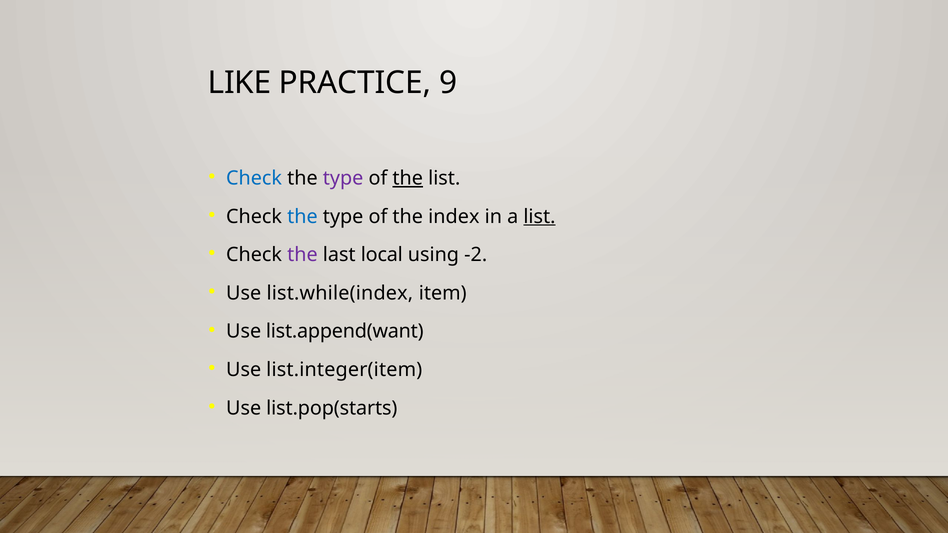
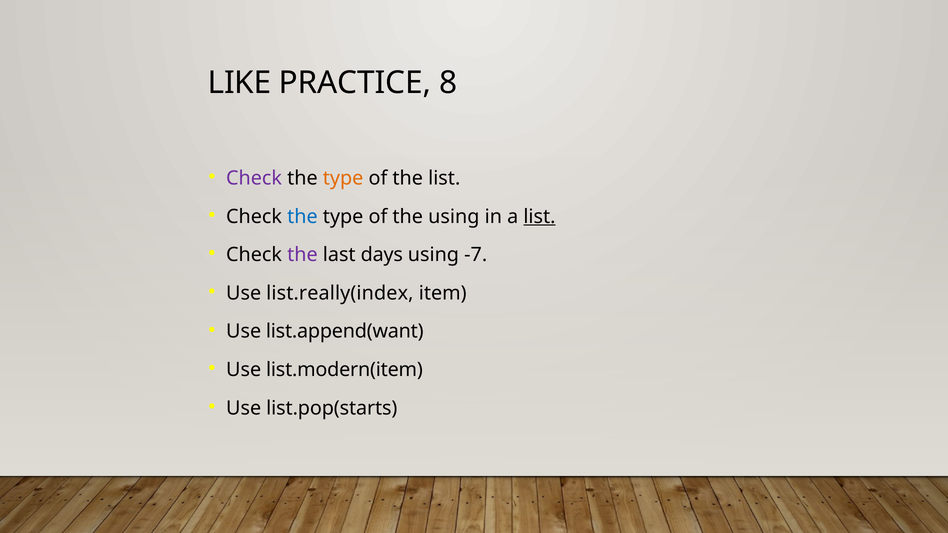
9: 9 -> 8 (449, 83)
Check colour: blue -> purple (254, 178)
type colour: purple -> orange (343, 178)
the underline: present -> none (408, 178)
the index: index -> using (454, 217)
local: local -> days (382, 255)
-2: -2 -> -7 (476, 255)
list.while(index: list.while(index -> list.really(index (340, 293)
list.integer(item: list.integer(item -> list.modern(item (344, 370)
